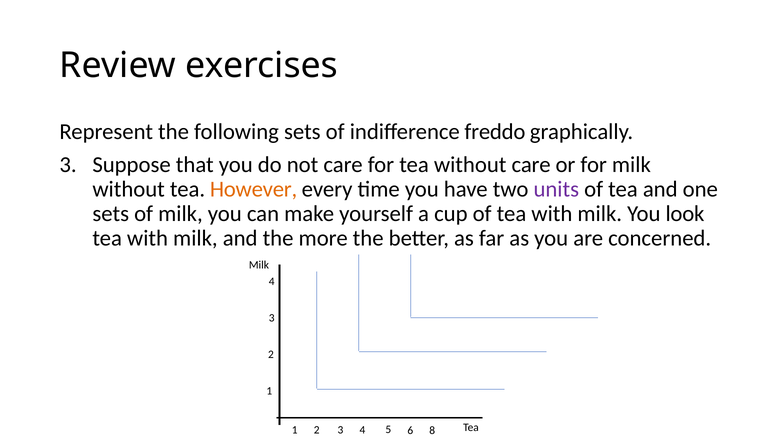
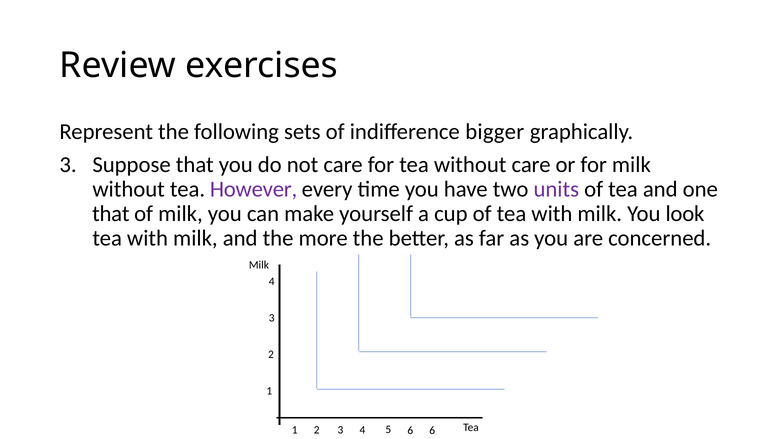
freddo: freddo -> bigger (495, 132)
However colour: orange -> purple (254, 189)
sets: sets -> that (111, 214)
5 8: 8 -> 6 (432, 430)
